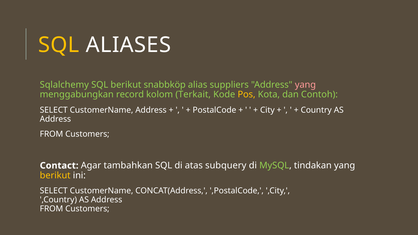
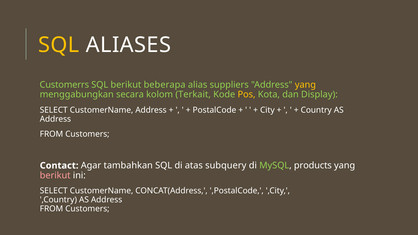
Sqlalchemy: Sqlalchemy -> Customerrs (64, 85)
snabbköp: snabbköp -> beberapa (165, 85)
yang colour: pink -> yellow (305, 85)
record: record -> secara (130, 95)
Contoh: Contoh -> Display (319, 95)
tindakan: tindakan -> products (313, 166)
berikut colour: yellow -> pink (55, 176)
